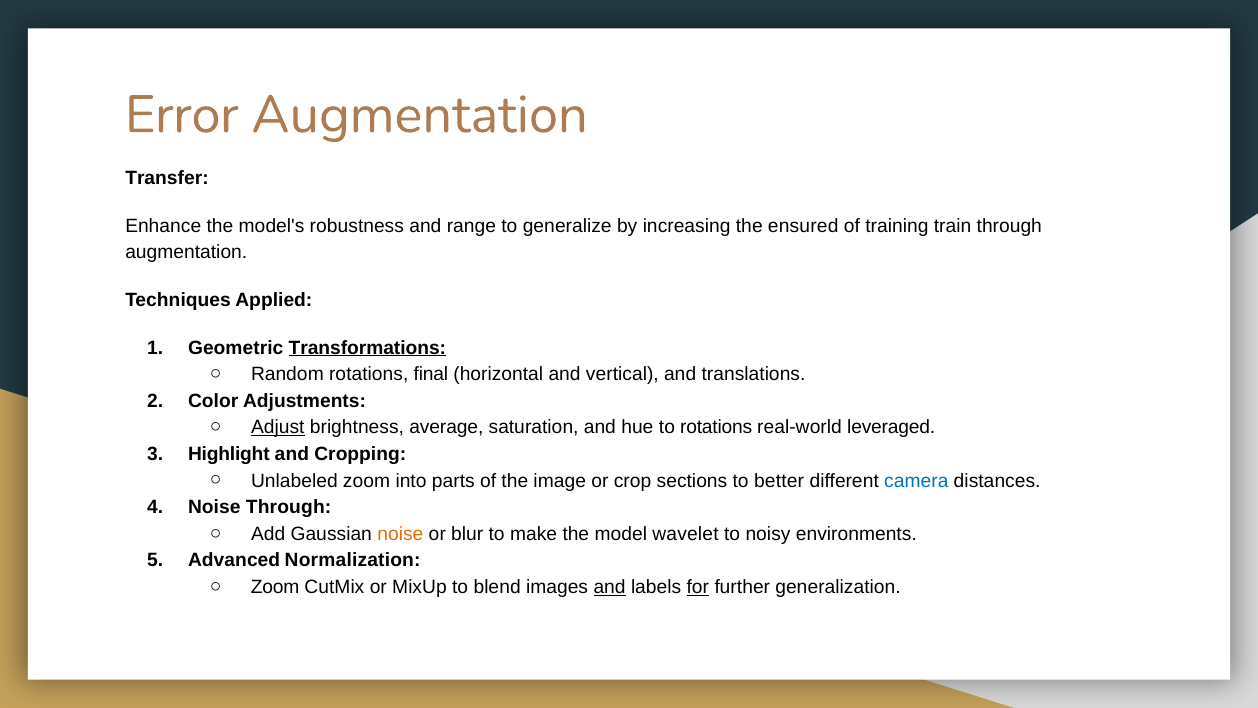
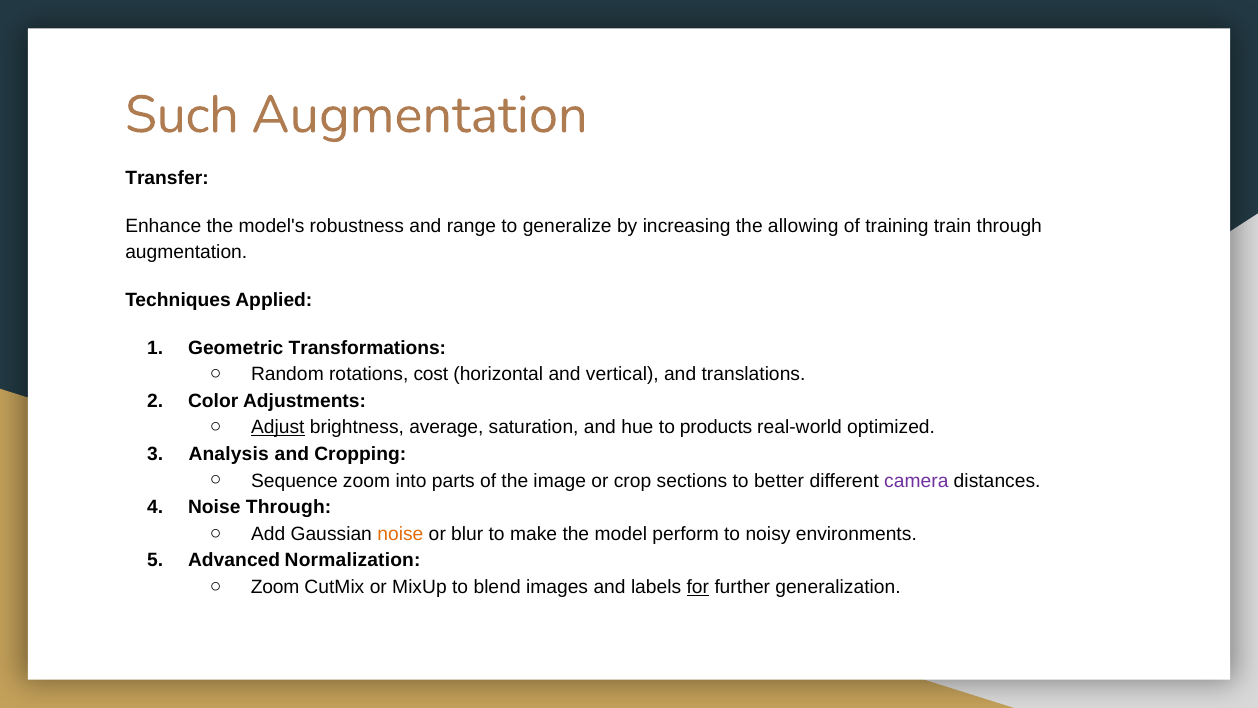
Error: Error -> Such (182, 115)
ensured: ensured -> allowing (803, 226)
Transformations underline: present -> none (367, 347)
final: final -> cost (431, 374)
to rotations: rotations -> products (716, 427)
leveraged: leveraged -> optimized (891, 427)
Highlight: Highlight -> Analysis (229, 454)
Unlabeled: Unlabeled -> Sequence (294, 480)
camera colour: blue -> purple (916, 480)
wavelet: wavelet -> perform (686, 534)
and underline: present -> none (610, 587)
